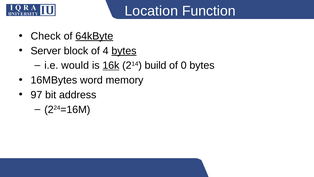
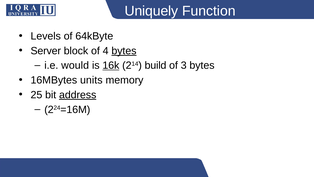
Location: Location -> Uniquely (151, 11)
Check: Check -> Levels (46, 36)
64kByte underline: present -> none (94, 36)
0: 0 -> 3 (184, 65)
word: word -> units (91, 80)
97: 97 -> 25 (36, 95)
address underline: none -> present (78, 95)
